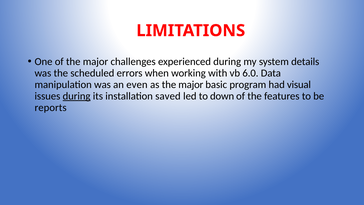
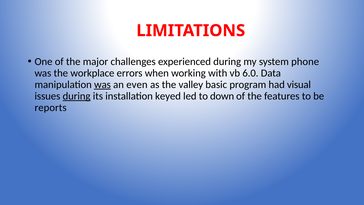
details: details -> phone (305, 62)
scheduled: scheduled -> workplace (92, 73)
was underline: none -> present (102, 84)
as the major: major -> valley (191, 84)
saved: saved -> keyed (168, 96)
